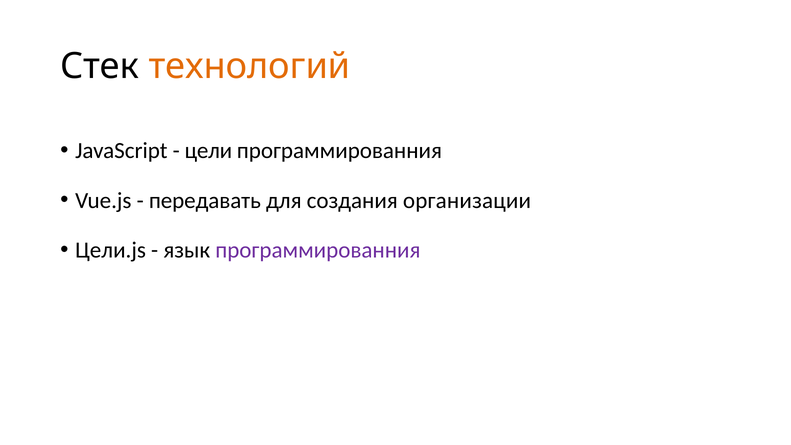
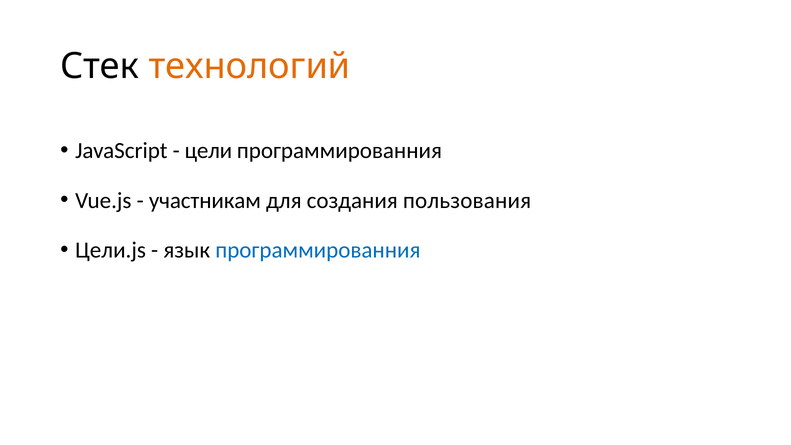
передавать: передавать -> участникам (205, 201)
организации: организации -> пользования (467, 201)
программированния colour: purple -> blue (318, 250)
